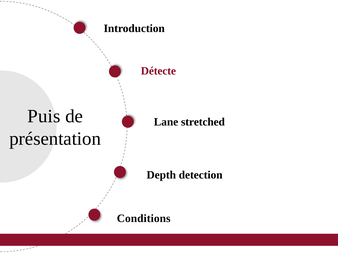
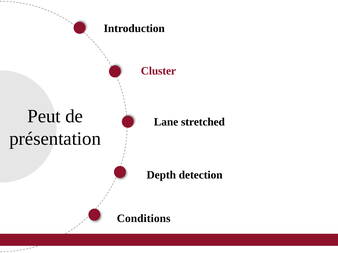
Détecte: Détecte -> Cluster (158, 71)
Puis: Puis -> Peut (44, 117)
